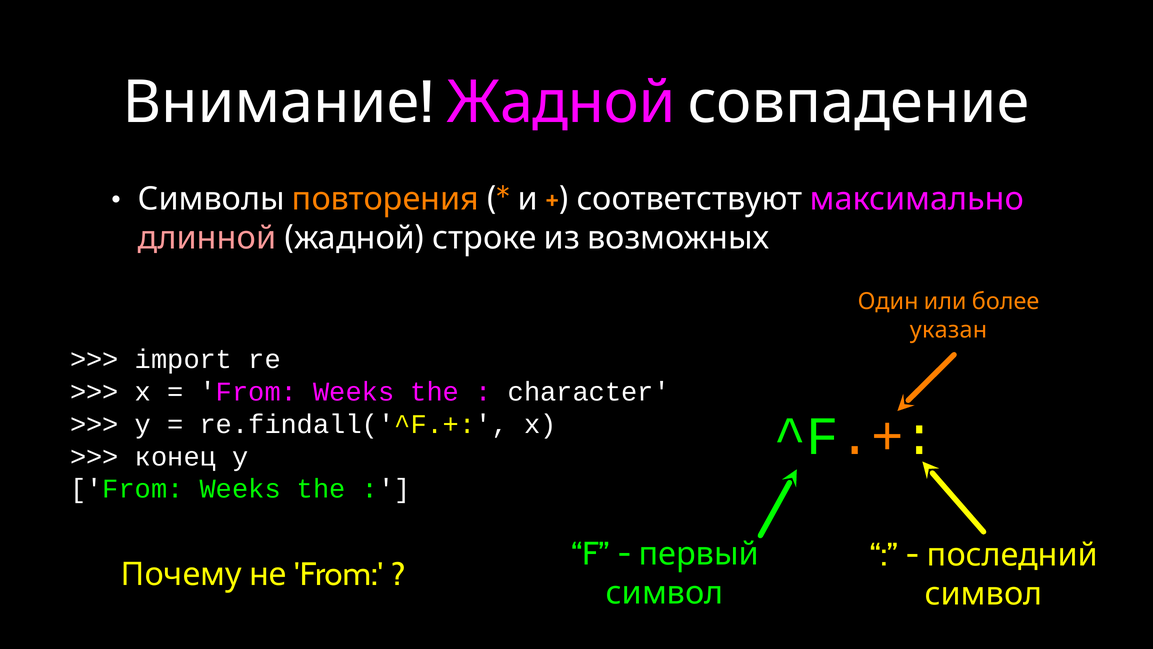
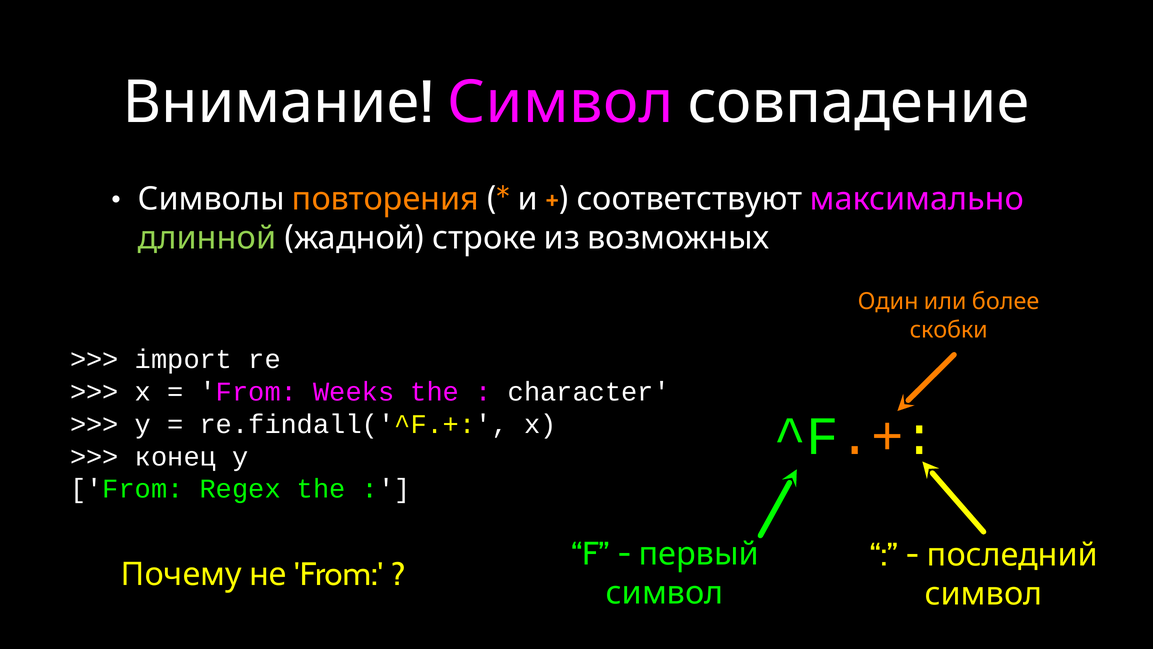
Внимание Жадной: Жадной -> Символ (561, 103)
длинной colour: pink -> light green (207, 238)
указан: указан -> скобки (949, 330)
Weeks: Weeks -> Regex (240, 489)
